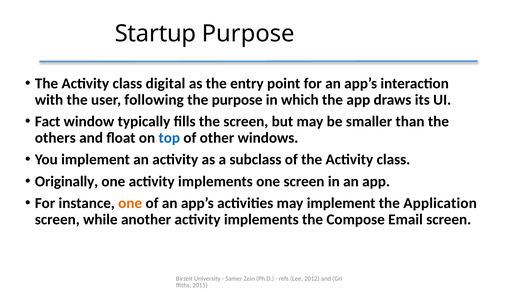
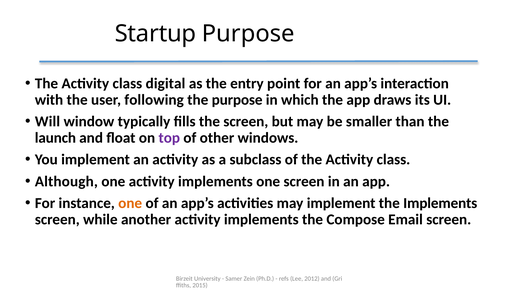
Fact: Fact -> Will (47, 122)
others: others -> launch (55, 138)
top colour: blue -> purple (169, 138)
Originally: Originally -> Although (66, 182)
the Application: Application -> Implements (440, 203)
